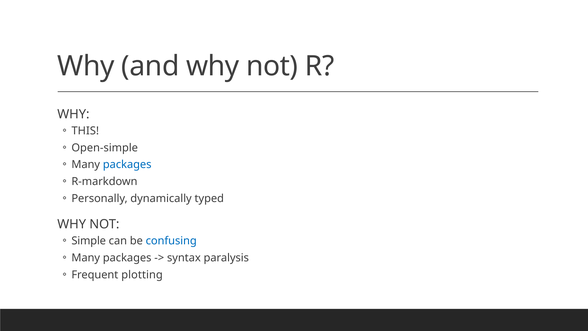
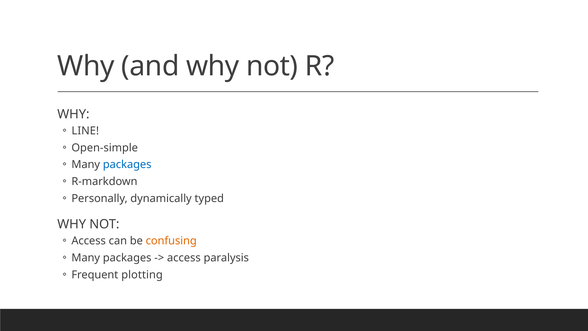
THIS: THIS -> LINE (85, 131)
Simple: Simple -> Access (89, 241)
confusing colour: blue -> orange (171, 241)
syntax: syntax -> access (184, 258)
